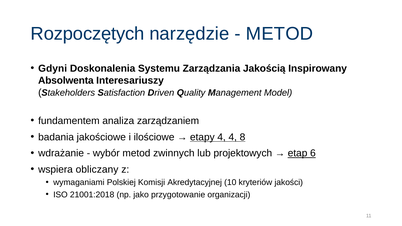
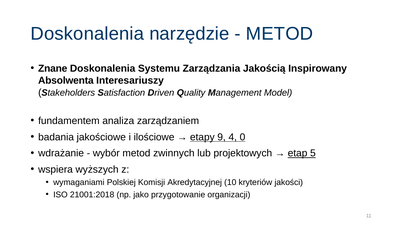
Rozpoczętych: Rozpoczętych -> Doskonalenia (87, 34)
Gdyni: Gdyni -> Znane (53, 68)
etapy 4: 4 -> 9 (222, 137)
8: 8 -> 0 (243, 137)
6: 6 -> 5 (313, 153)
obliczany: obliczany -> wyższych (97, 170)
